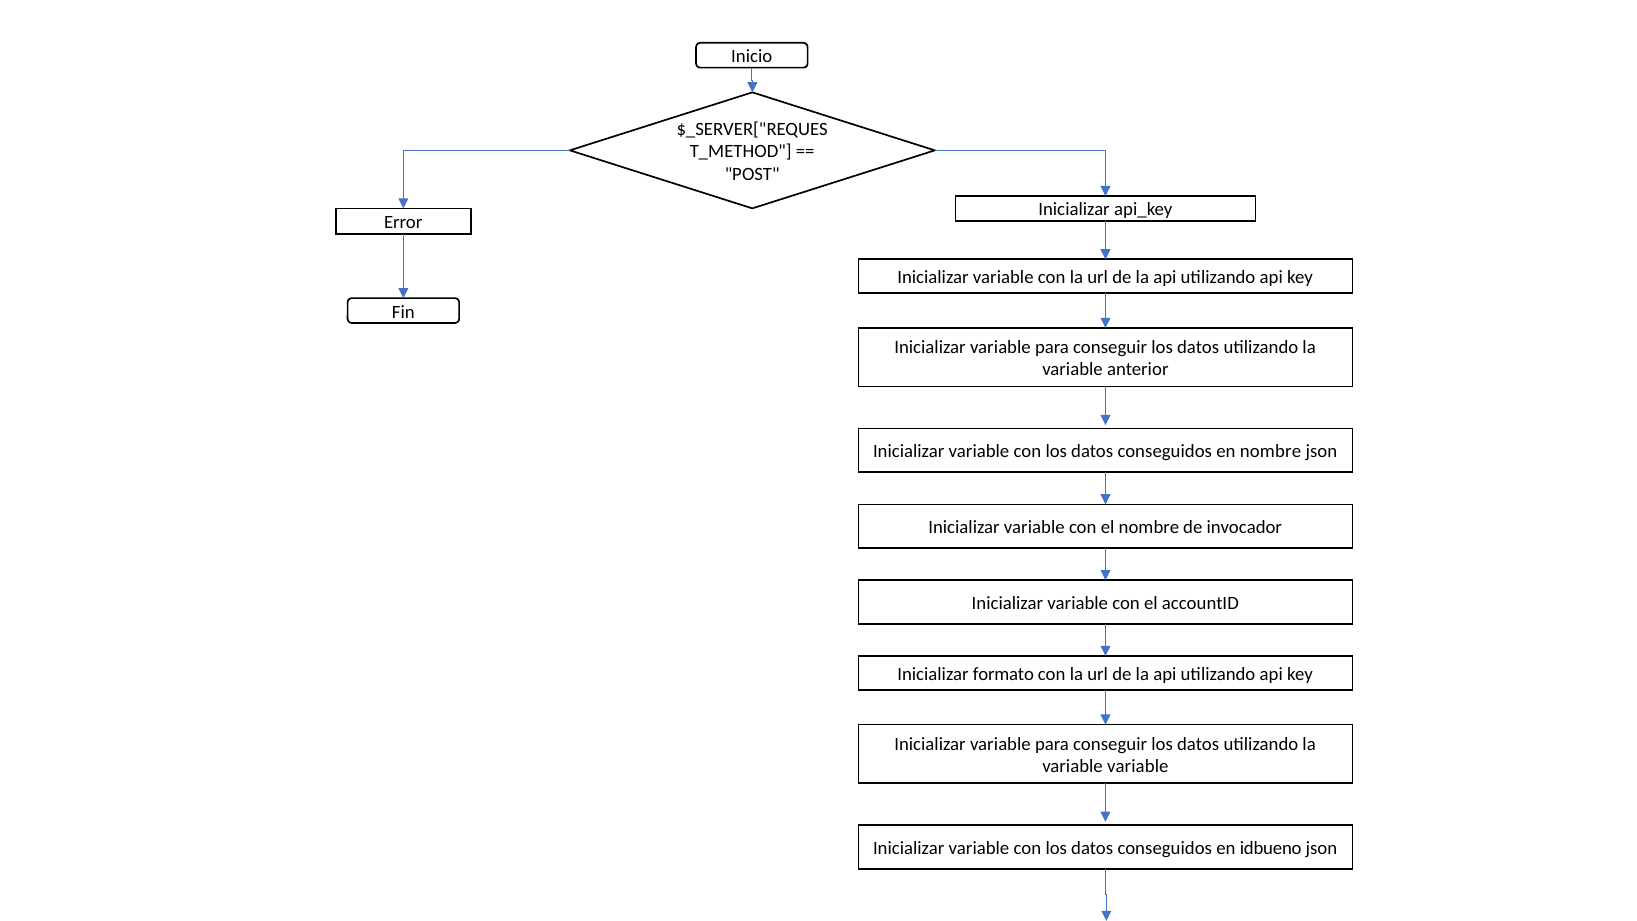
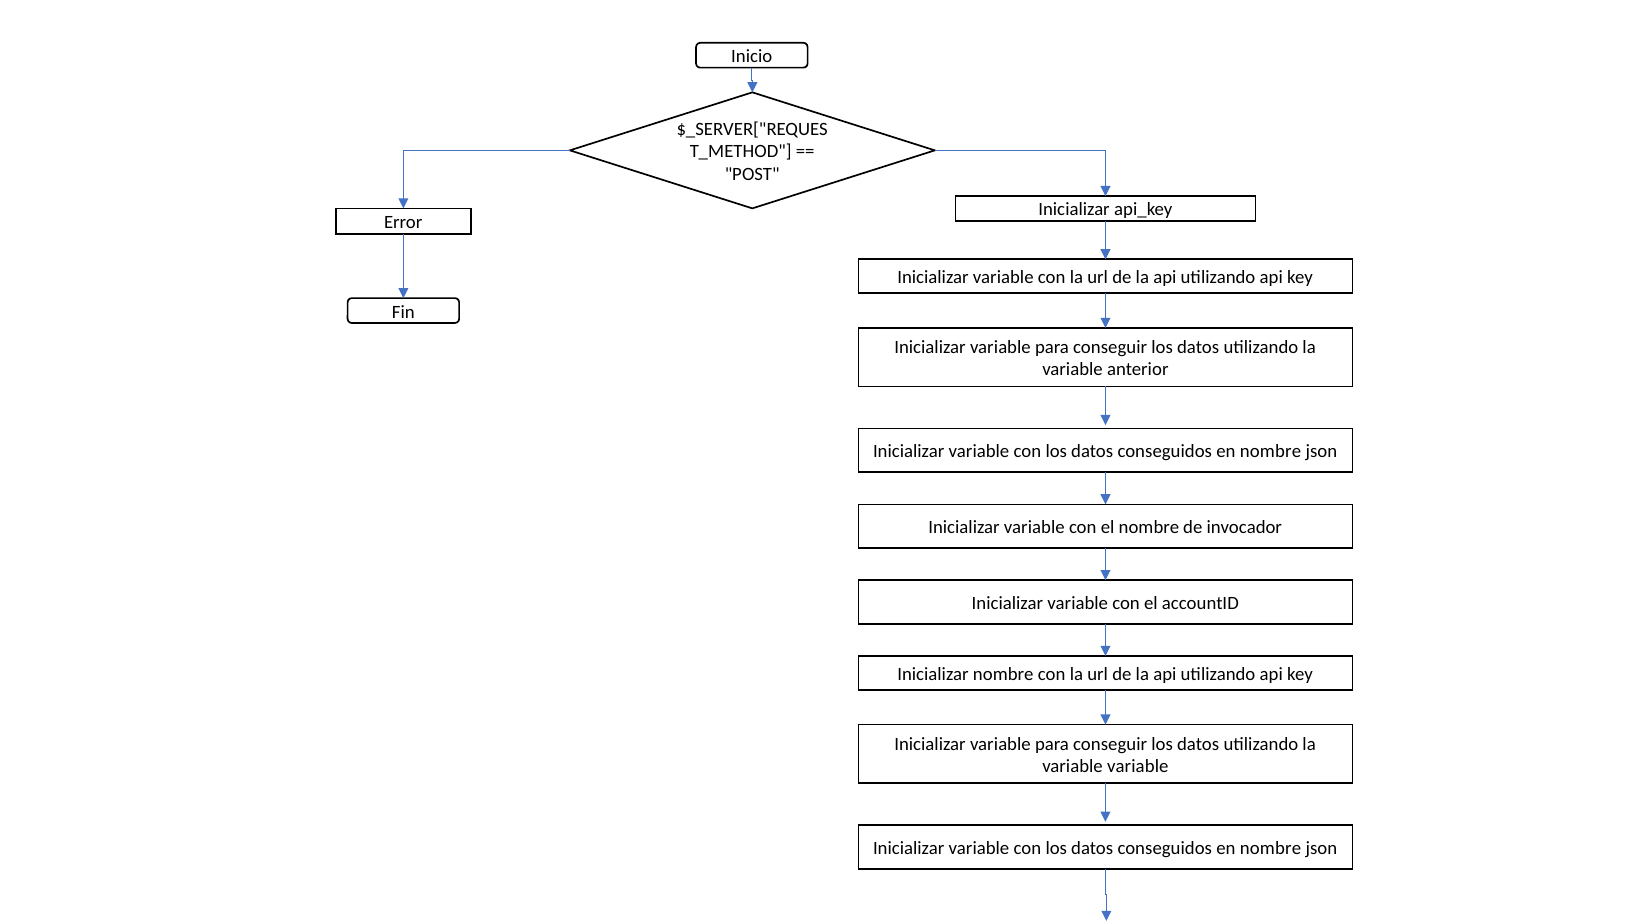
Inicializar formato: formato -> nombre (1003, 674)
idbueno: idbueno -> nombre (1270, 848)
